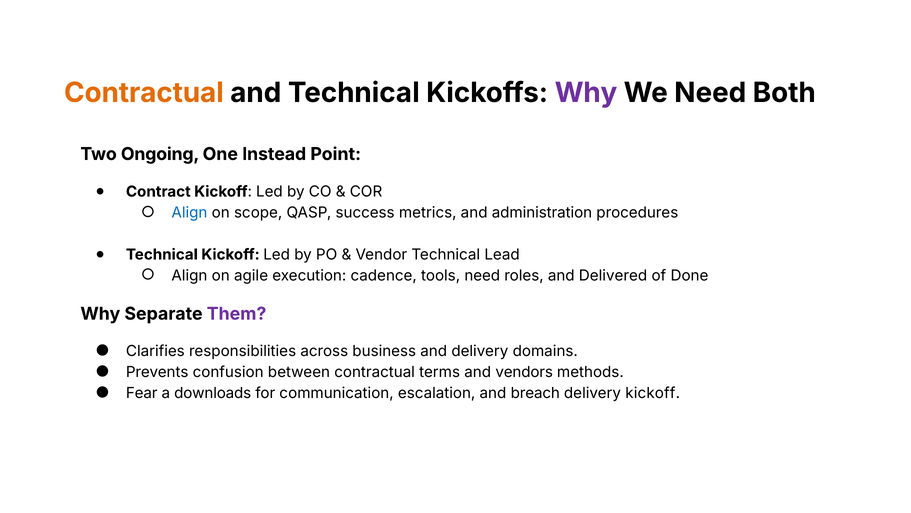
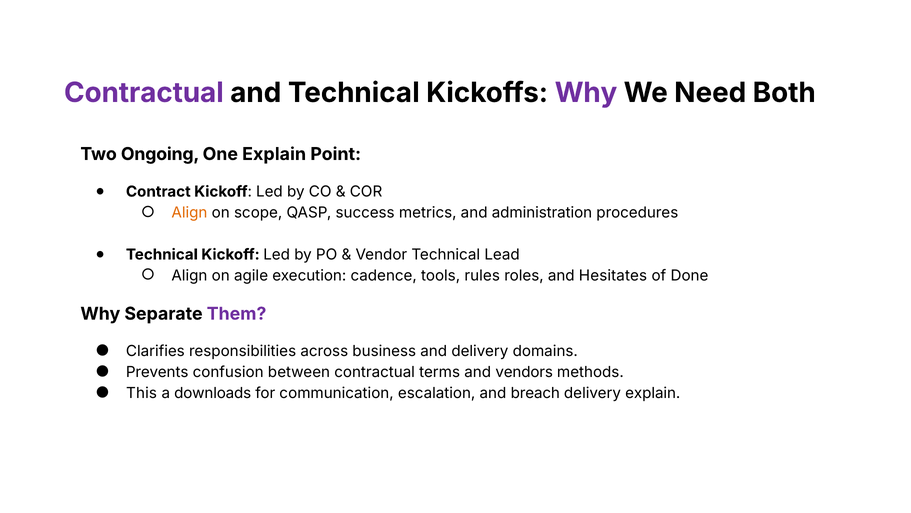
Contractual colour: orange -> purple (144, 93)
One Instead: Instead -> Explain (274, 154)
Align colour: blue -> orange (189, 212)
tools need: need -> rules (482, 275)
Delivered: Delivered -> Hesitates (613, 275)
Fear: Fear -> This (142, 393)
delivery kickoff: kickoff -> explain (653, 393)
